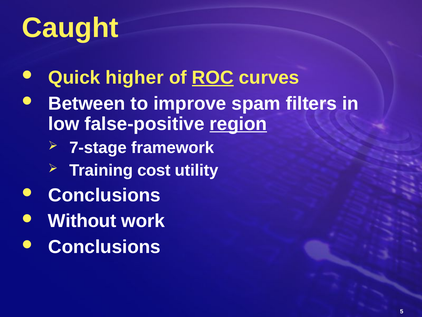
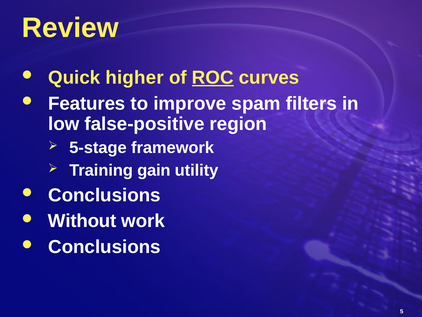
Caught: Caught -> Review (70, 28)
Between: Between -> Features (87, 103)
region underline: present -> none (238, 124)
7-stage: 7-stage -> 5-stage (98, 148)
cost: cost -> gain (154, 170)
